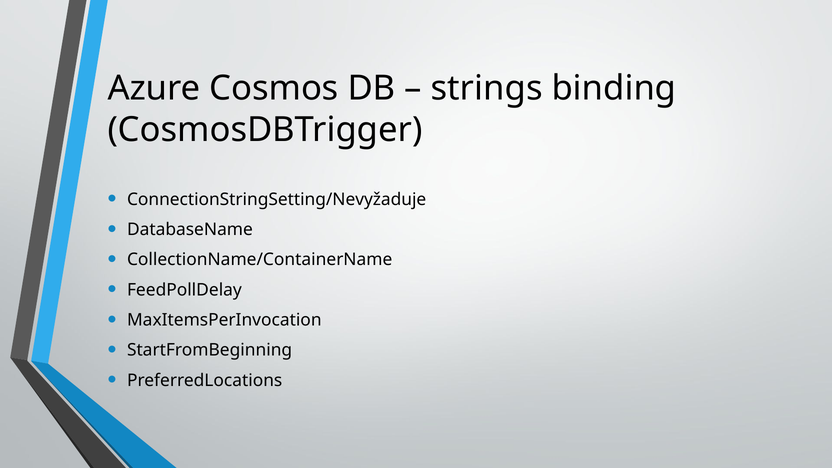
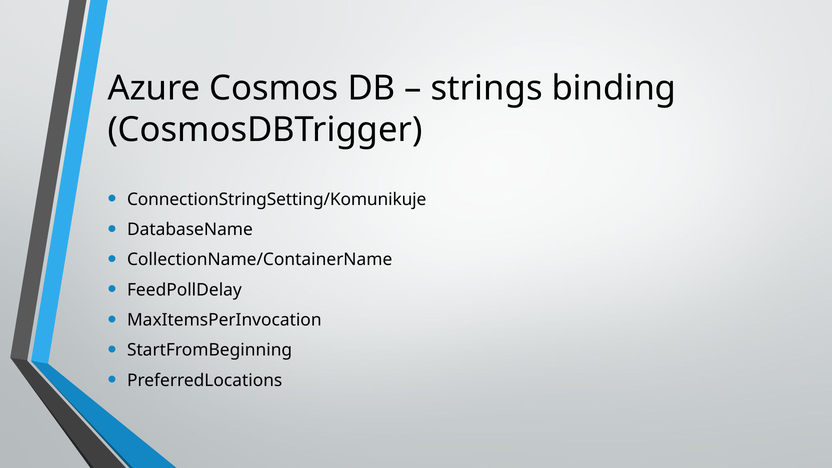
ConnectionStringSetting/Nevyžaduje: ConnectionStringSetting/Nevyžaduje -> ConnectionStringSetting/Komunikuje (277, 199)
